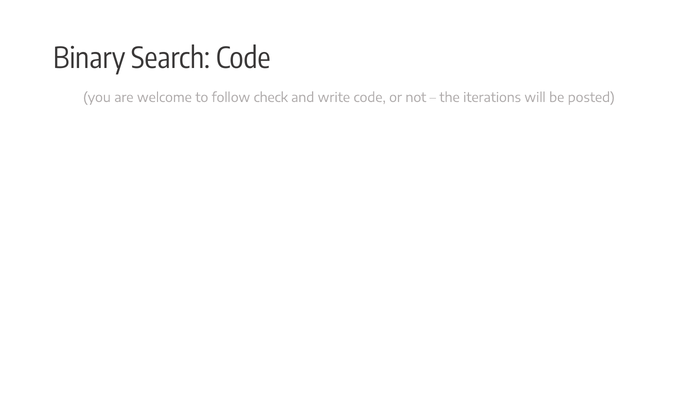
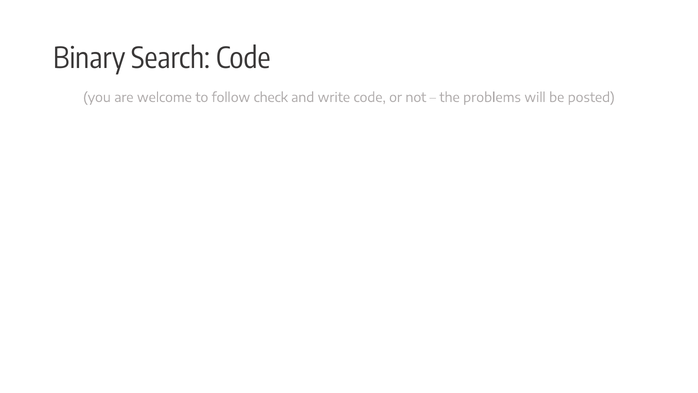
iterations: iterations -> problems (492, 98)
